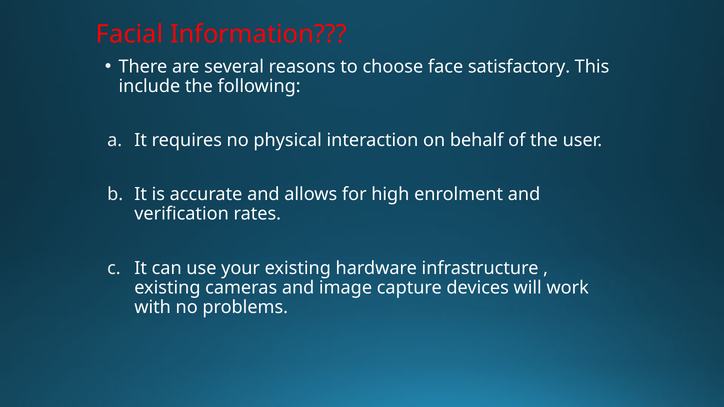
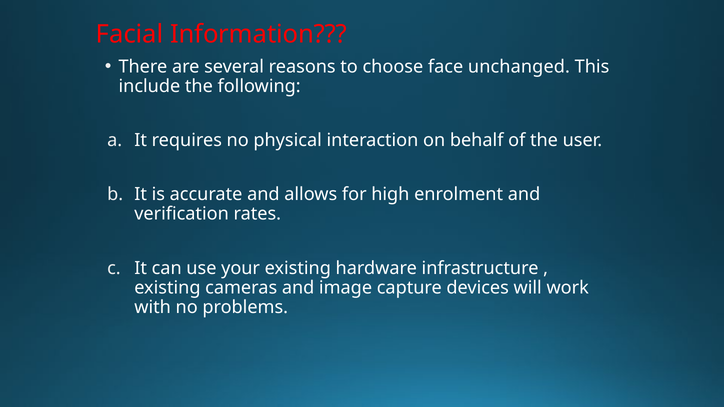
satisfactory: satisfactory -> unchanged (519, 67)
